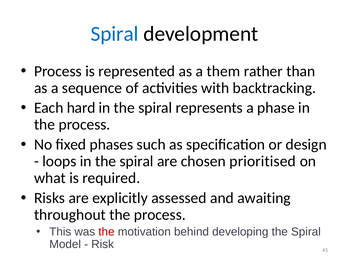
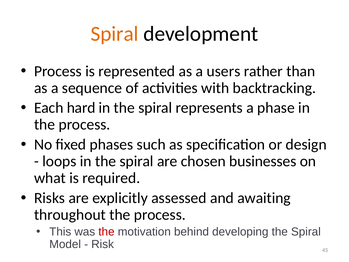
Spiral colour: blue -> orange (115, 34)
them: them -> users (223, 71)
prioritised: prioritised -> businesses (263, 161)
